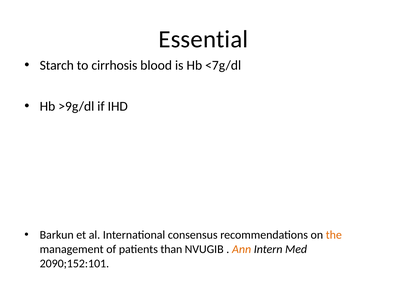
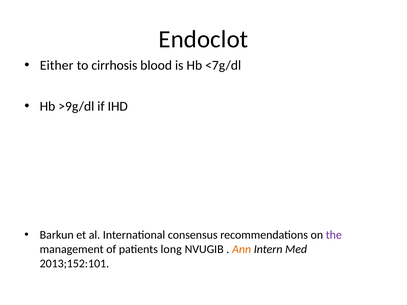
Essential: Essential -> Endoclot (203, 39)
Starch: Starch -> Either (57, 65)
the colour: orange -> purple (334, 235)
than: than -> long (171, 249)
2090;152:101: 2090;152:101 -> 2013;152:101 (74, 264)
